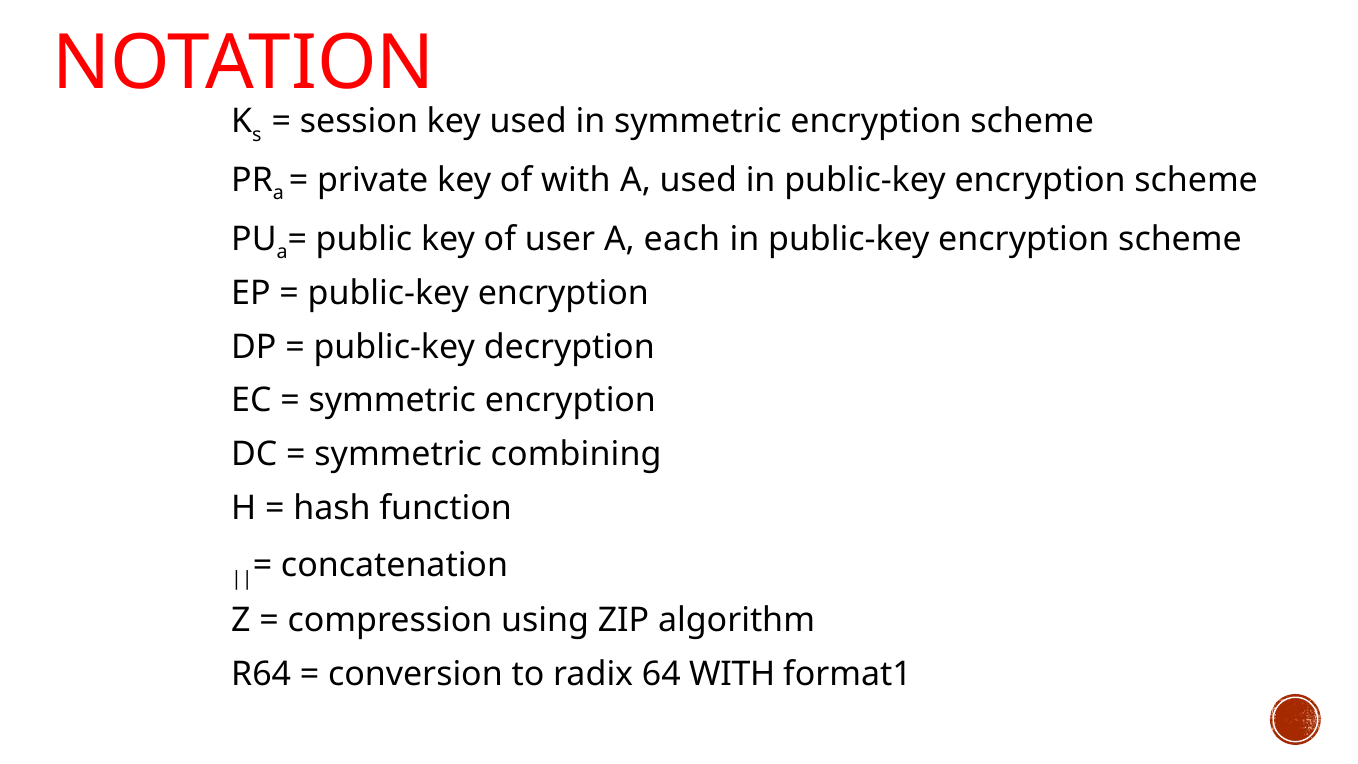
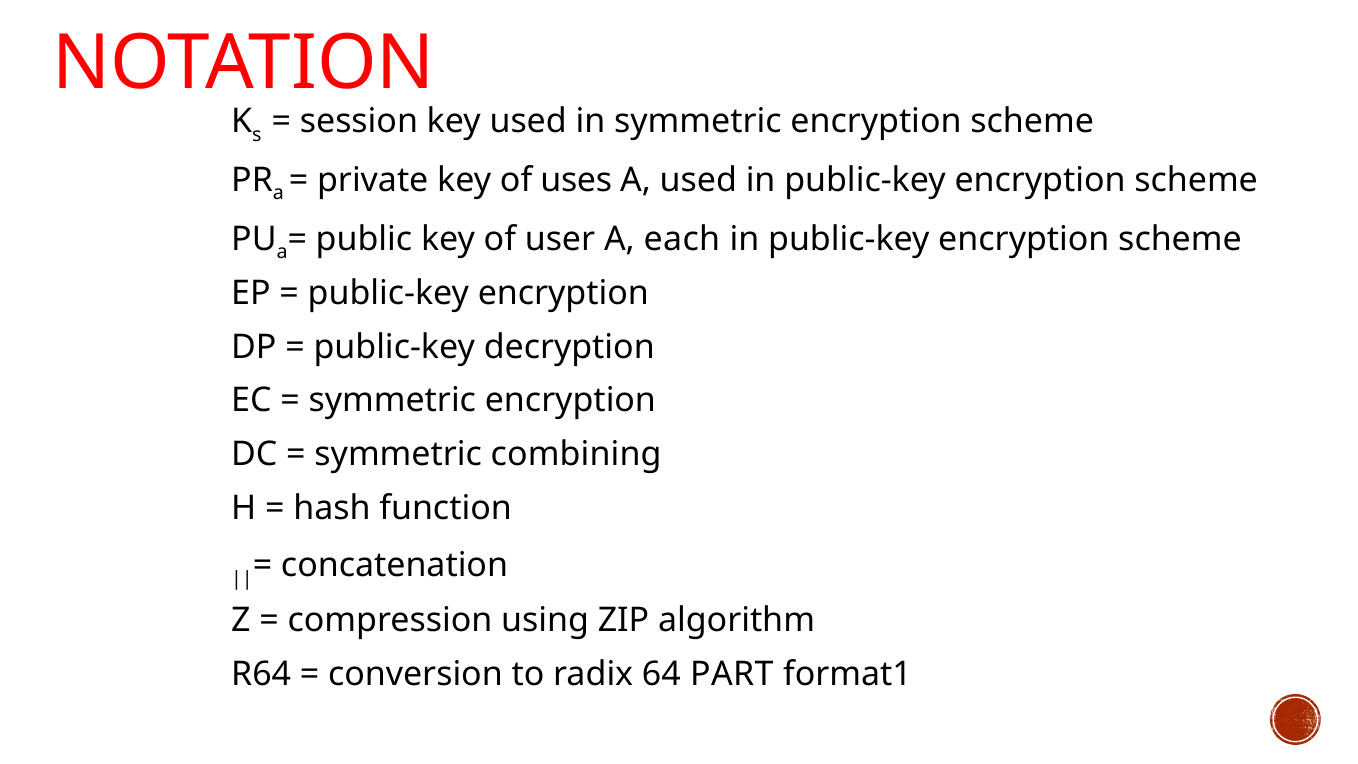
of with: with -> uses (576, 180)
64 WITH: WITH -> PART (732, 674)
